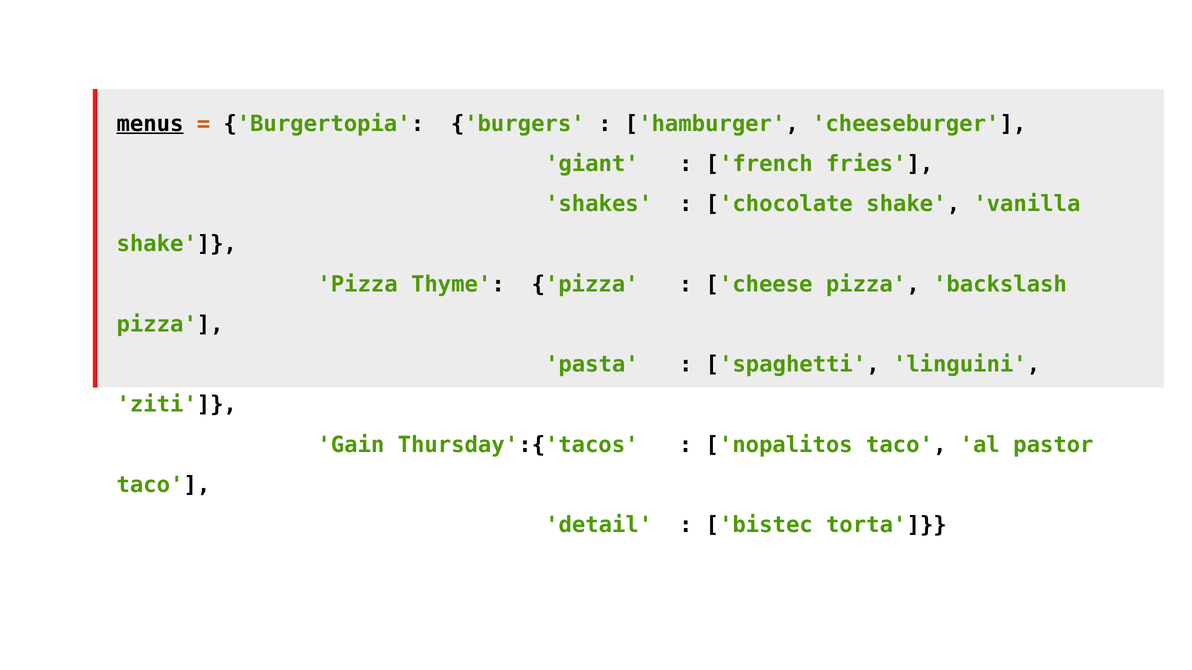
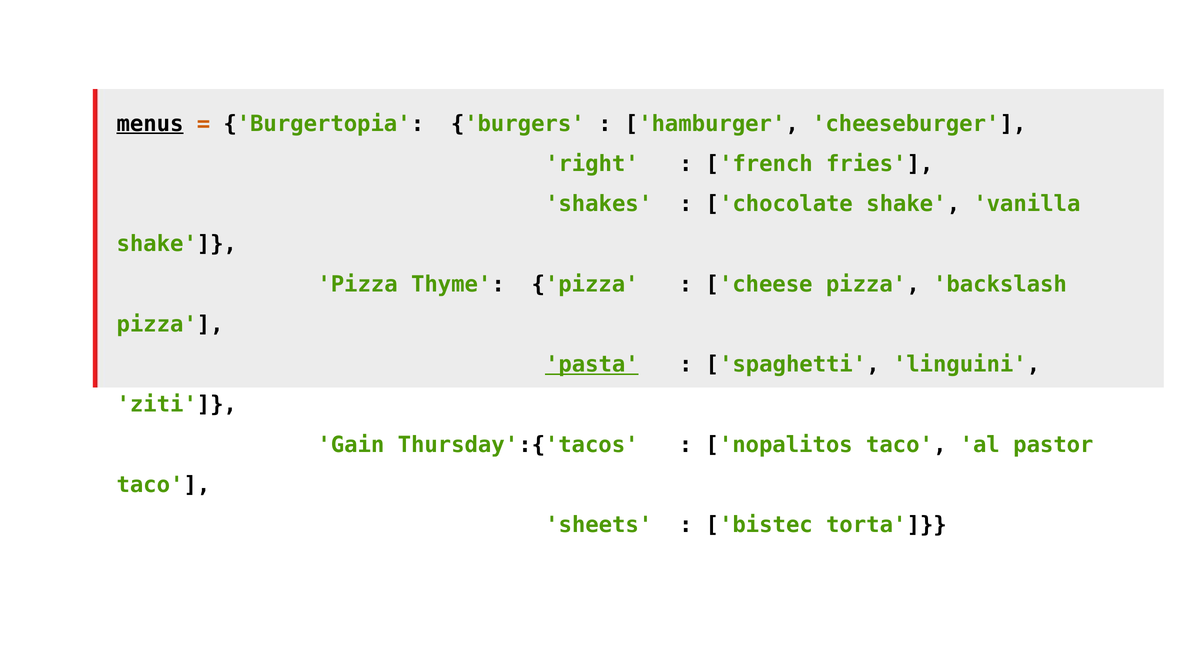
giant: giant -> right (592, 164)
pasta underline: none -> present (592, 365)
detail: detail -> sheets (599, 525)
